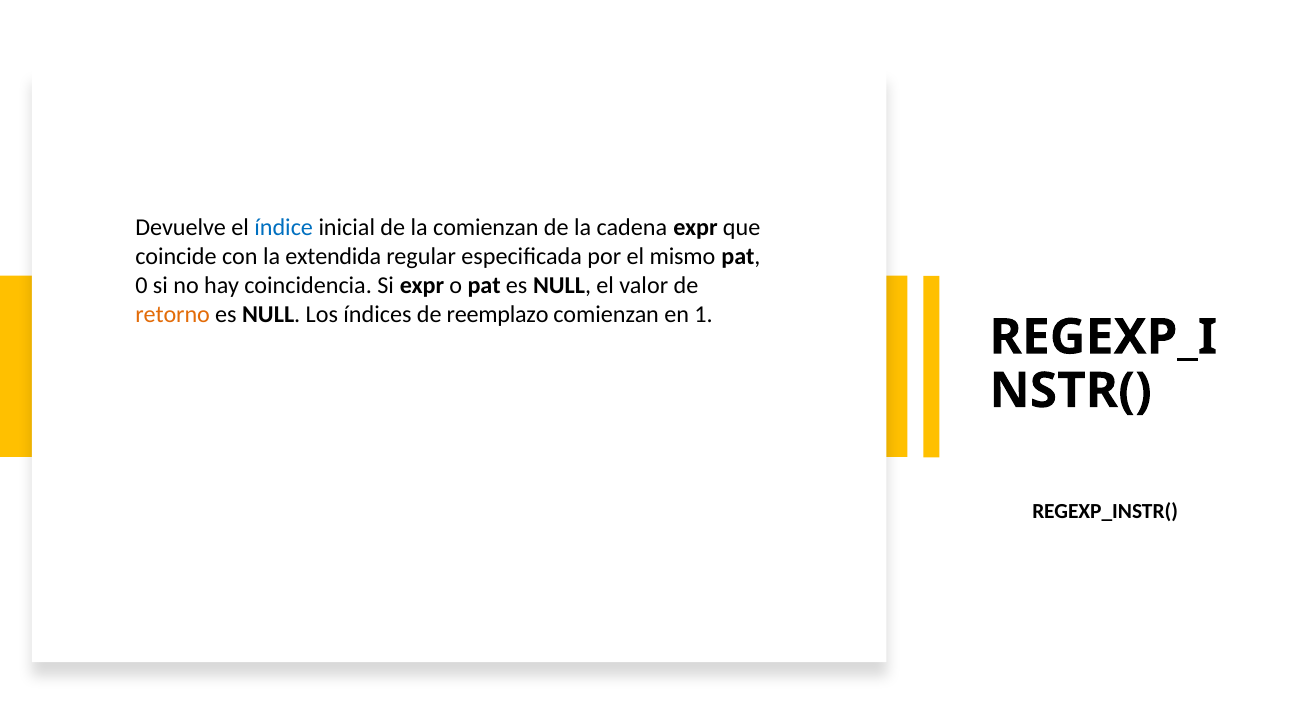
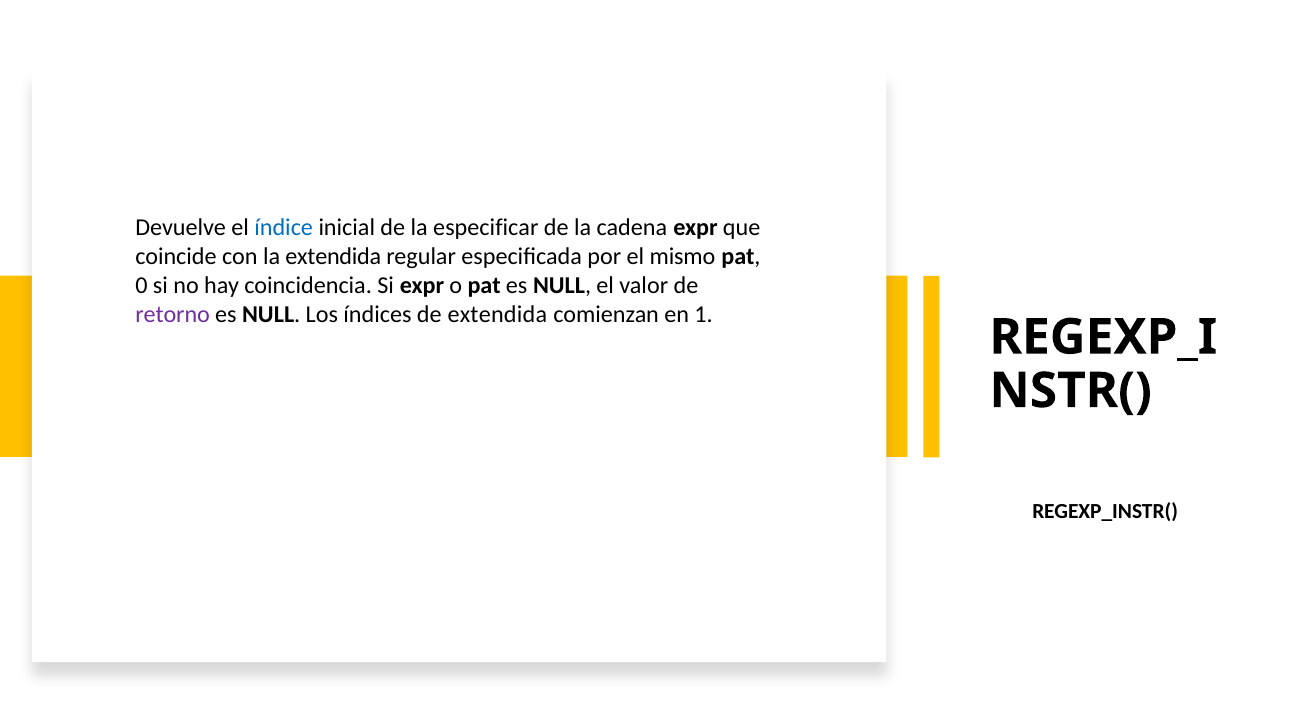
la comienzan: comienzan -> especificar (486, 227)
retorno colour: orange -> purple (173, 314)
de reemplazo: reemplazo -> extendida (497, 314)
